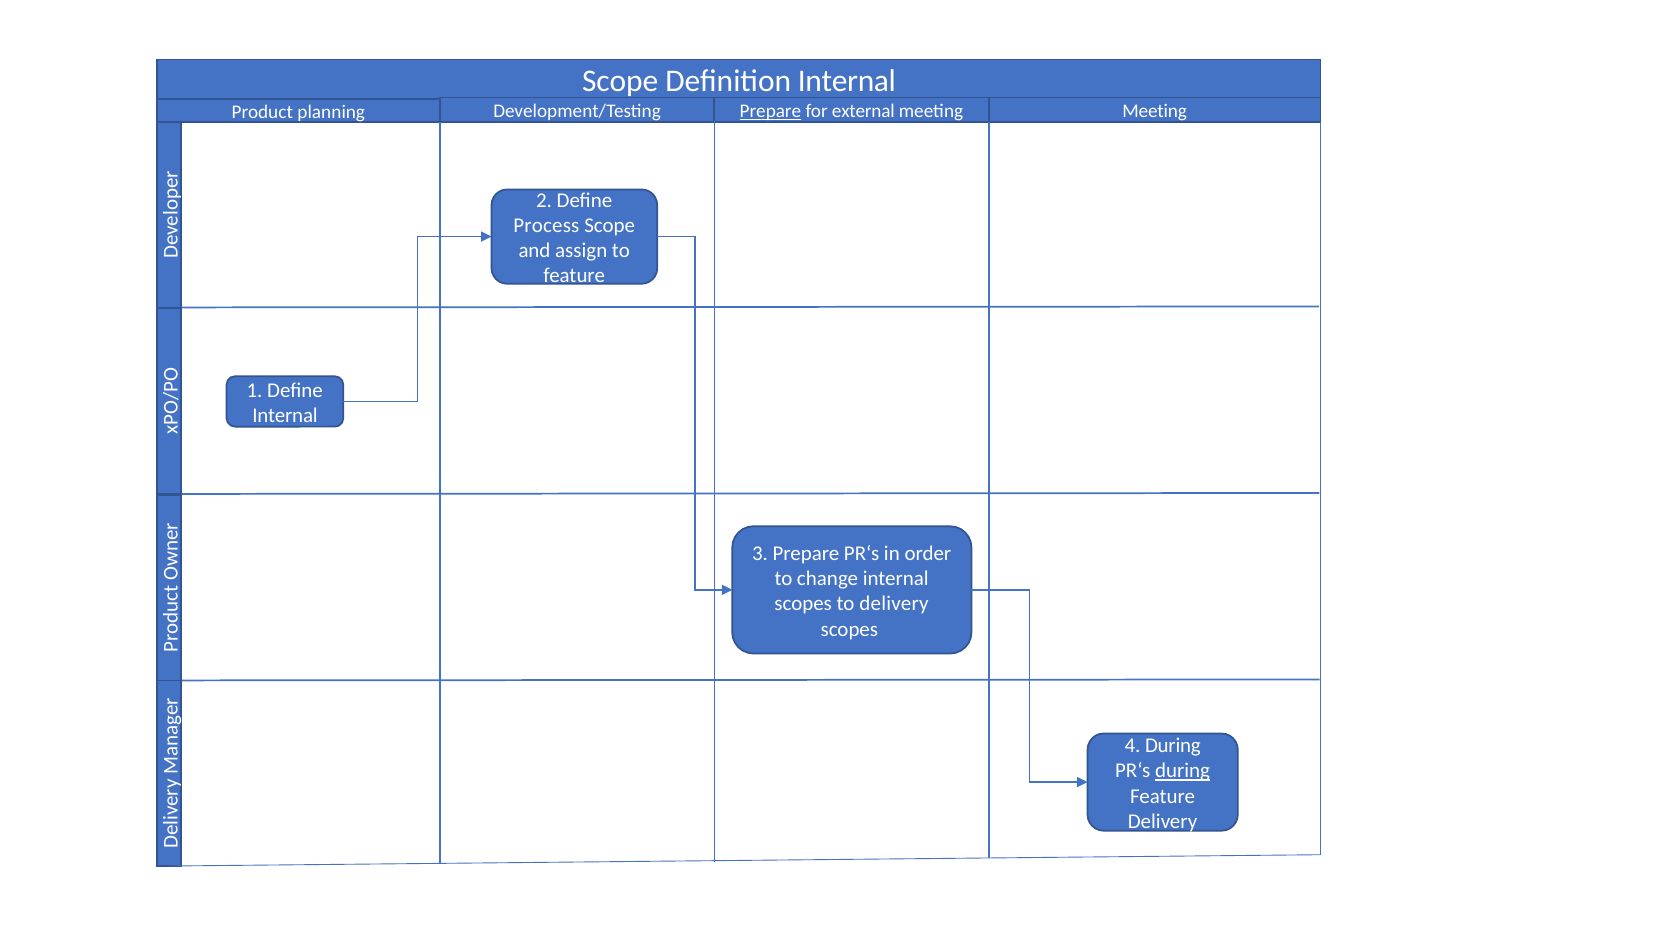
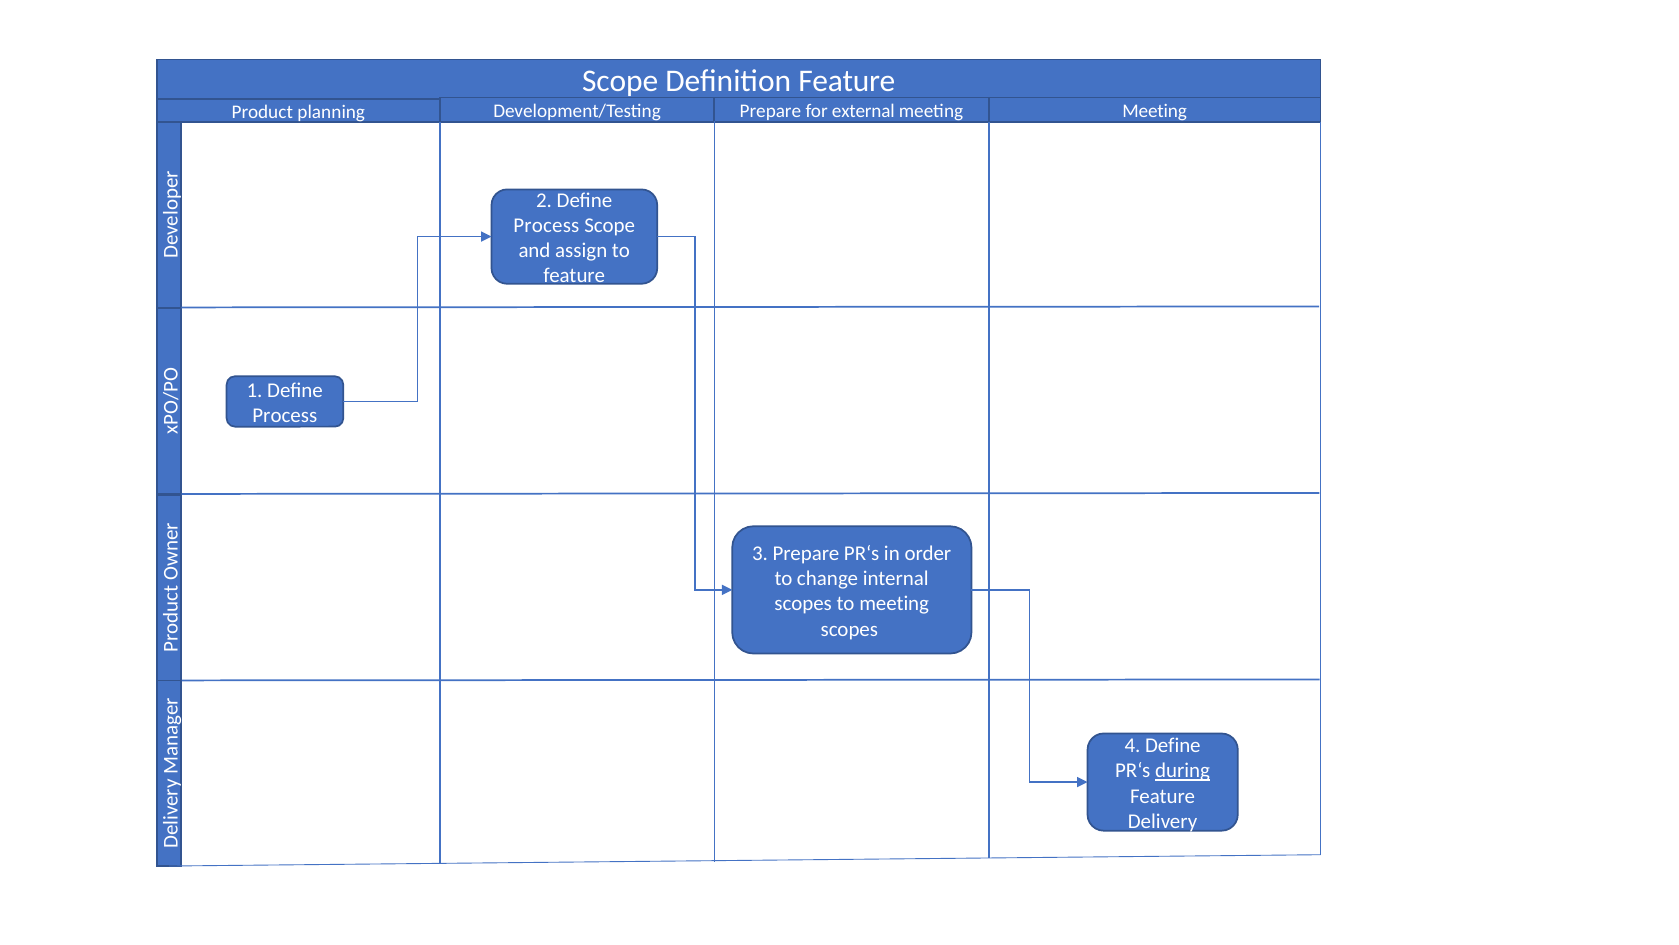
Definition Internal: Internal -> Feature (847, 81)
Prepare underline: present -> none (770, 111)
Internal: Internal -> Process (285, 415)
to delivery: delivery -> meeting (894, 604)
4 During: During -> Define (1173, 745)
